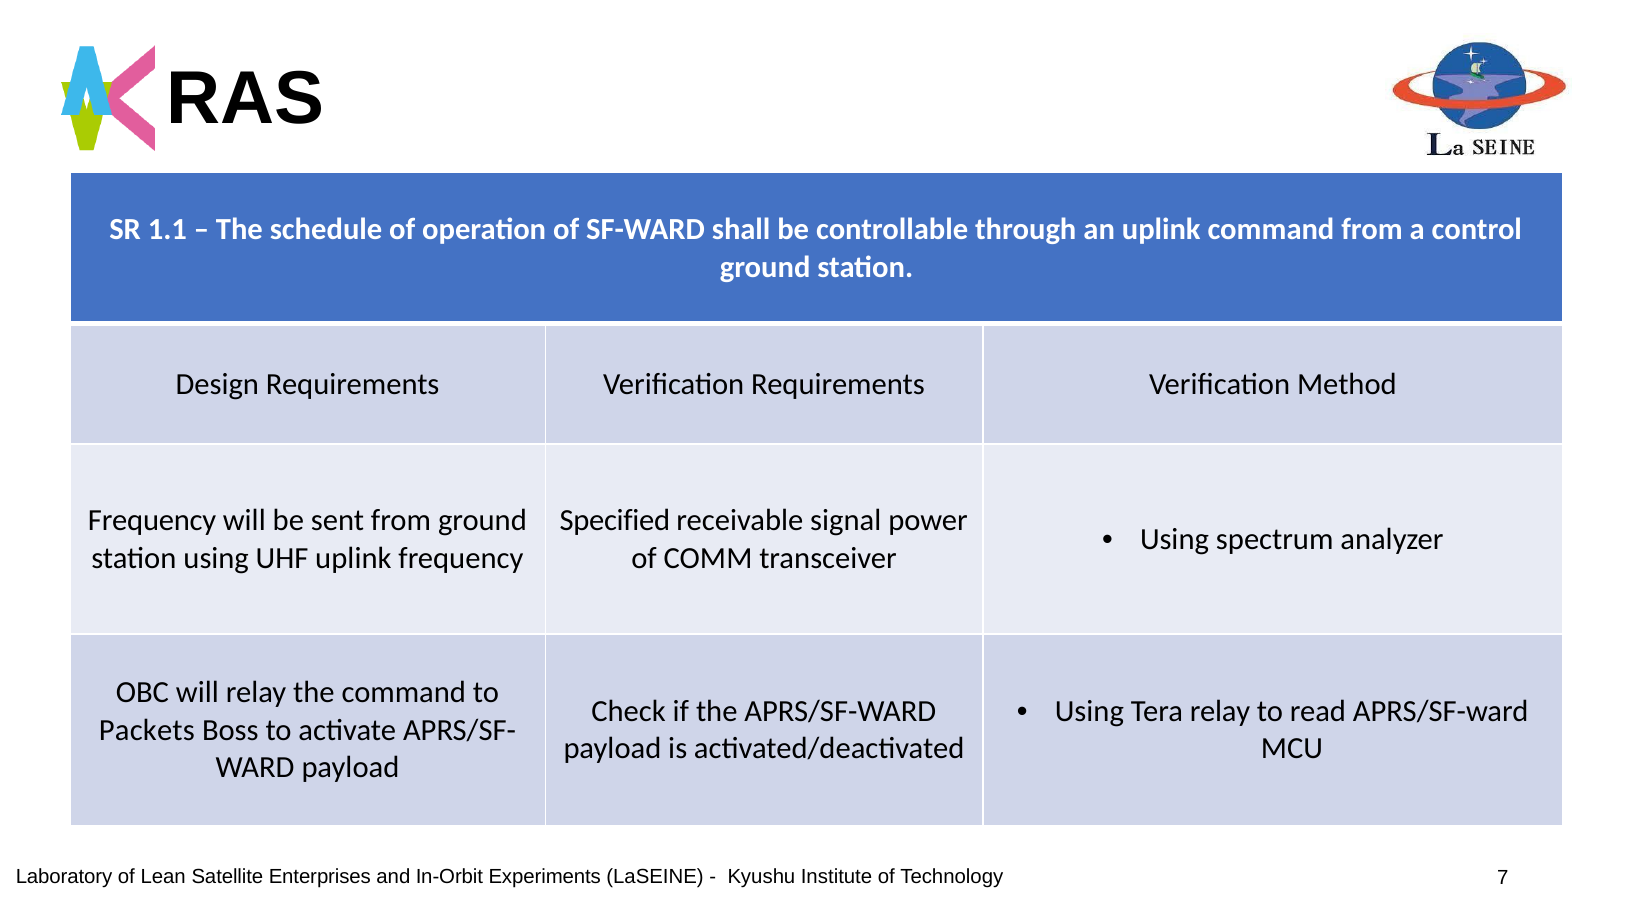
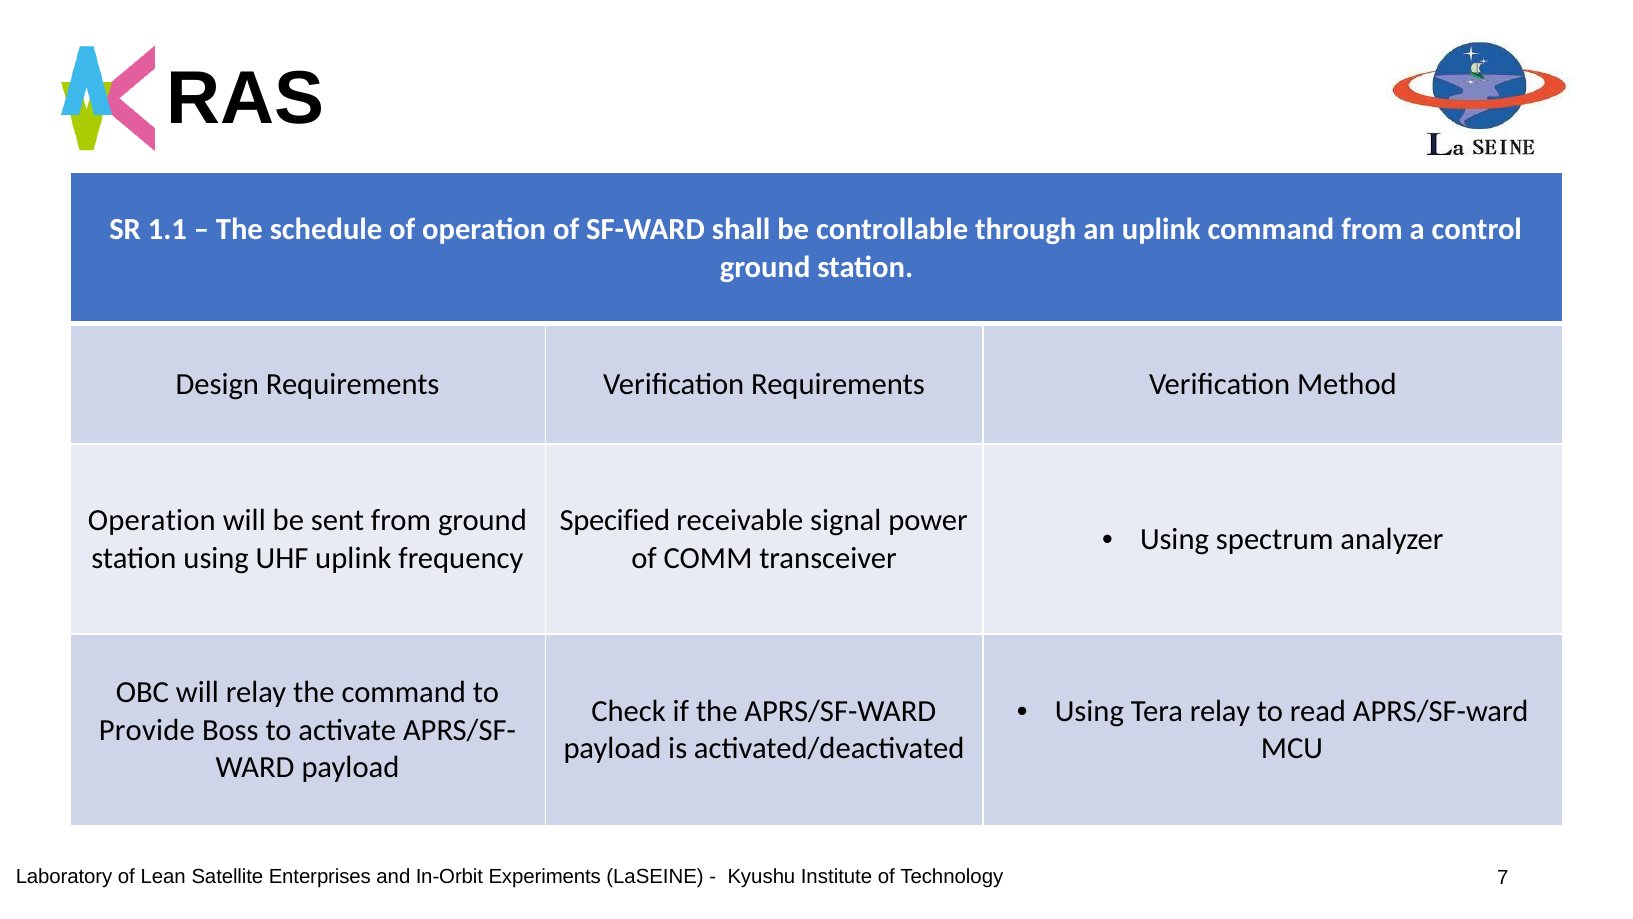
Frequency: Frequency -> Operation (152, 520)
Packets: Packets -> Provide (147, 730)
